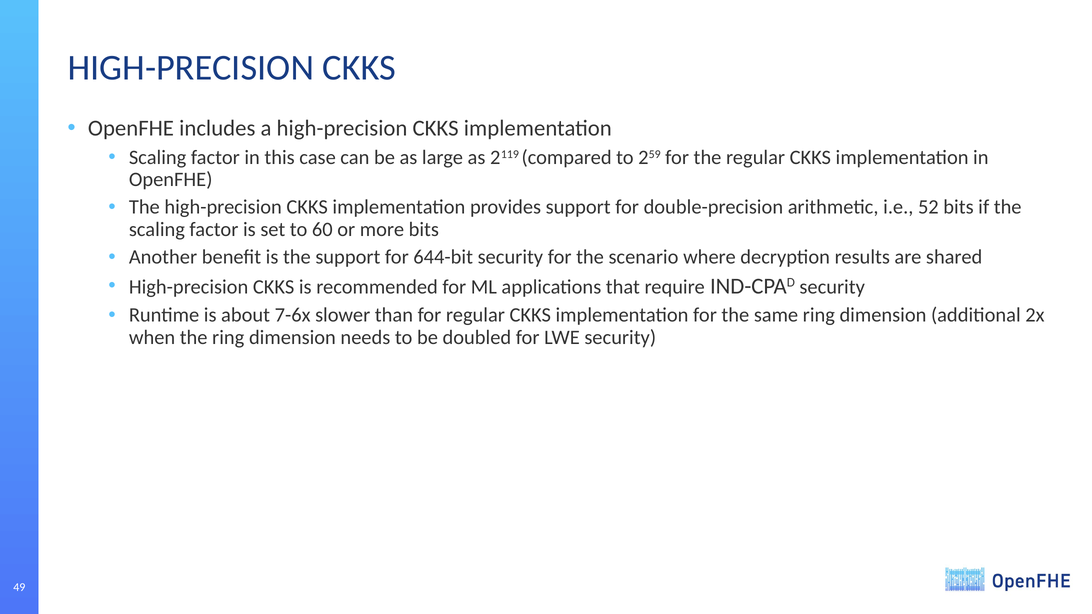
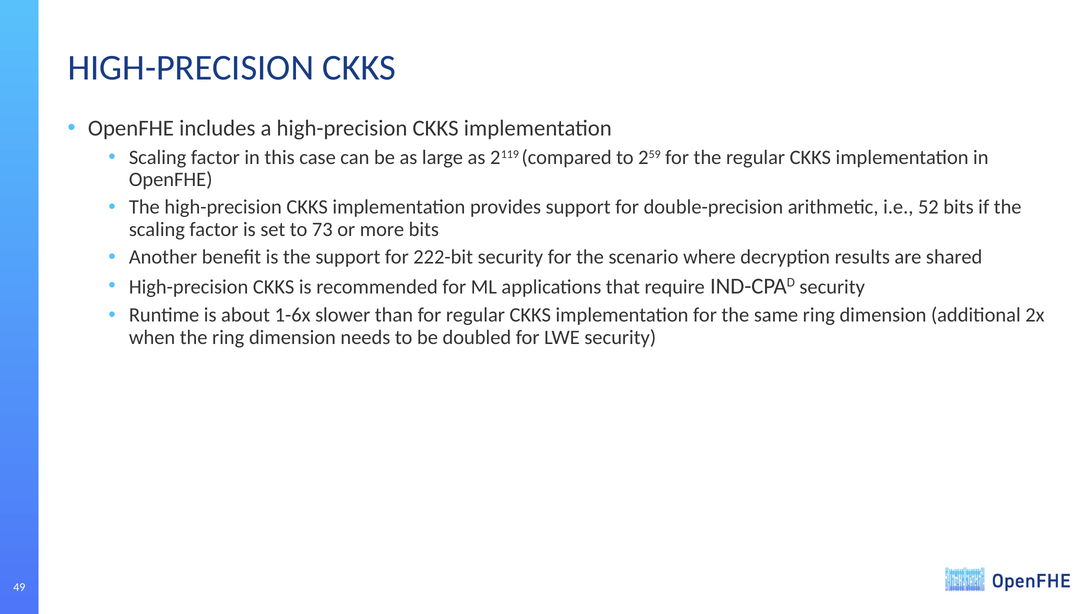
60: 60 -> 73 (322, 229)
644-bit: 644-bit -> 222-bit (443, 257)
7-6x: 7-6x -> 1-6x (293, 315)
